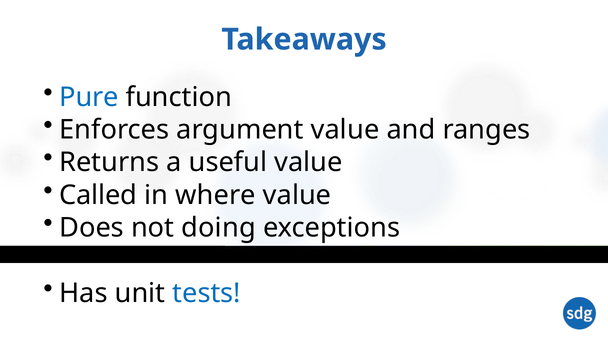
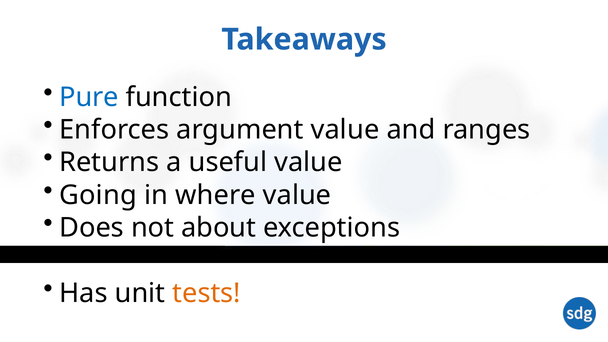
Called: Called -> Going (98, 195)
doing: doing -> about (219, 228)
tests colour: blue -> orange (207, 293)
